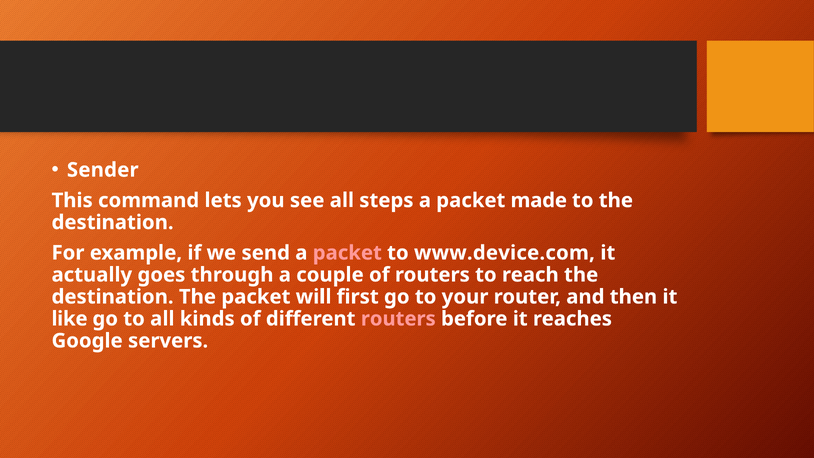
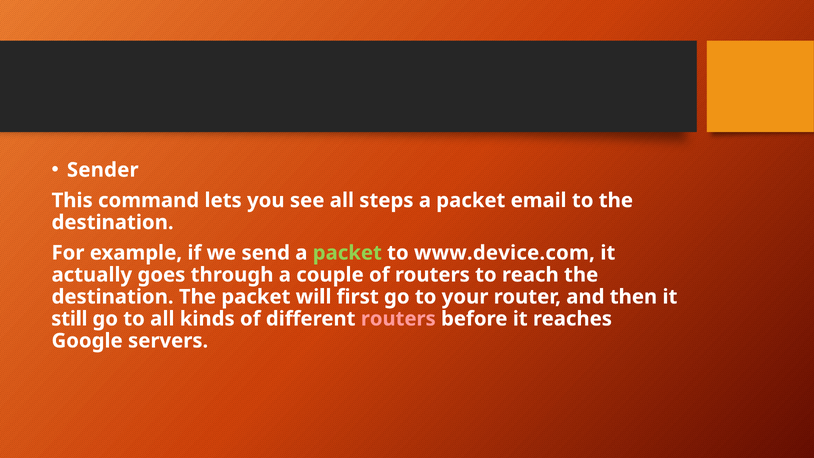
made: made -> email (539, 200)
packet colour: pink -> light green (347, 253)
like: like -> still (69, 319)
